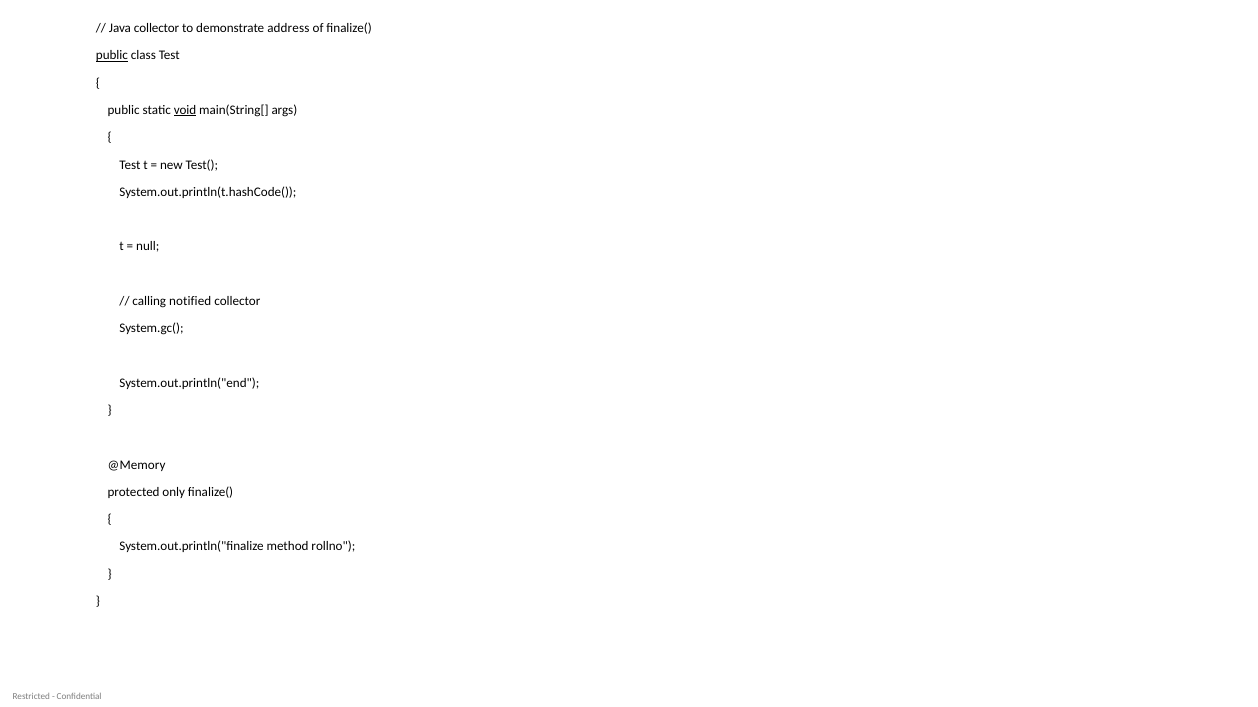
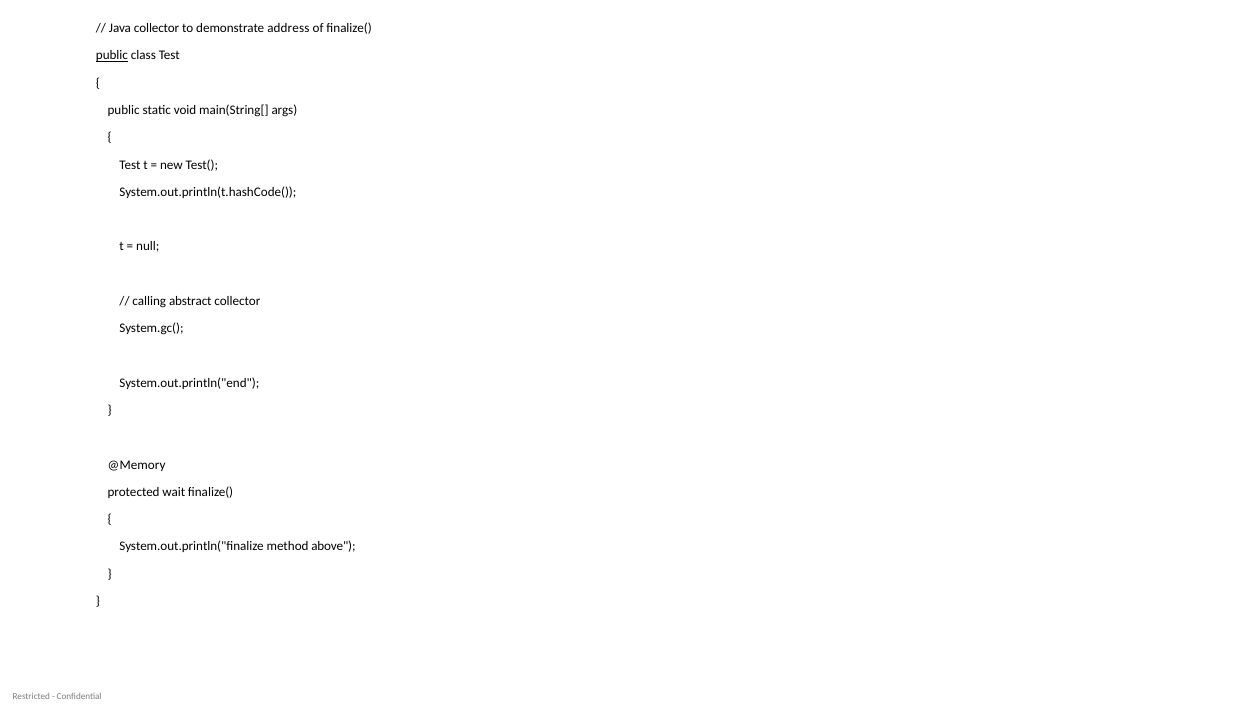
void underline: present -> none (185, 110)
notified: notified -> abstract (190, 301)
only: only -> wait (174, 492)
rollno: rollno -> above (333, 547)
